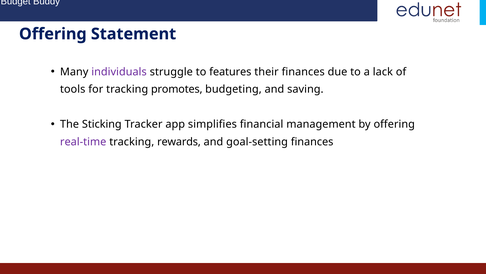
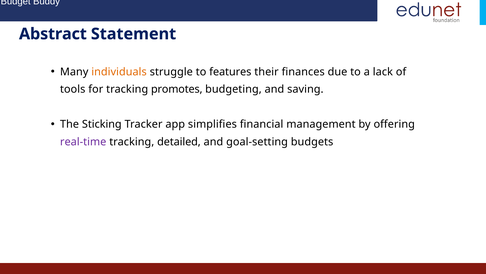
Offering: Offering -> Abstract (53, 34)
individuals colour: purple -> orange (119, 72)
rewards: rewards -> detailed (179, 142)
goal-setting finances: finances -> budgets (312, 142)
